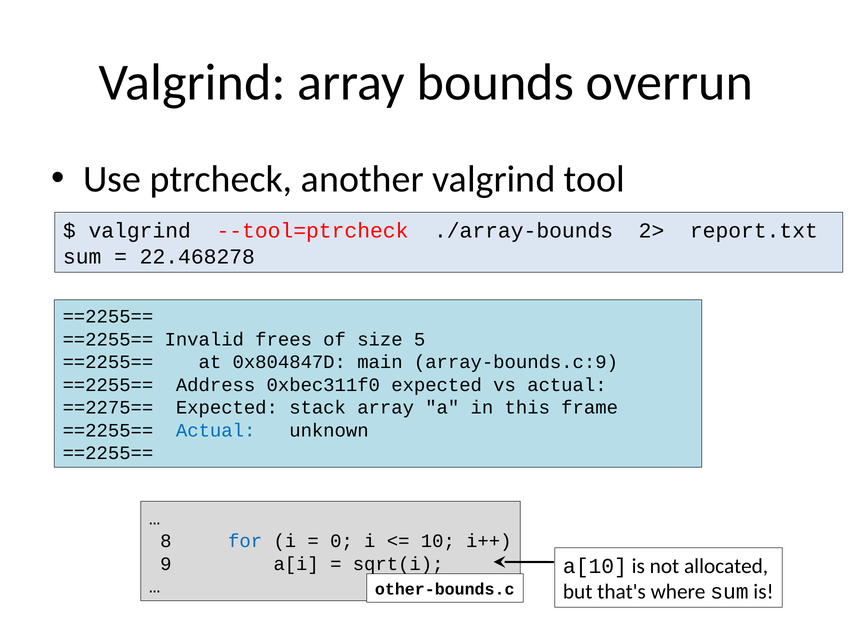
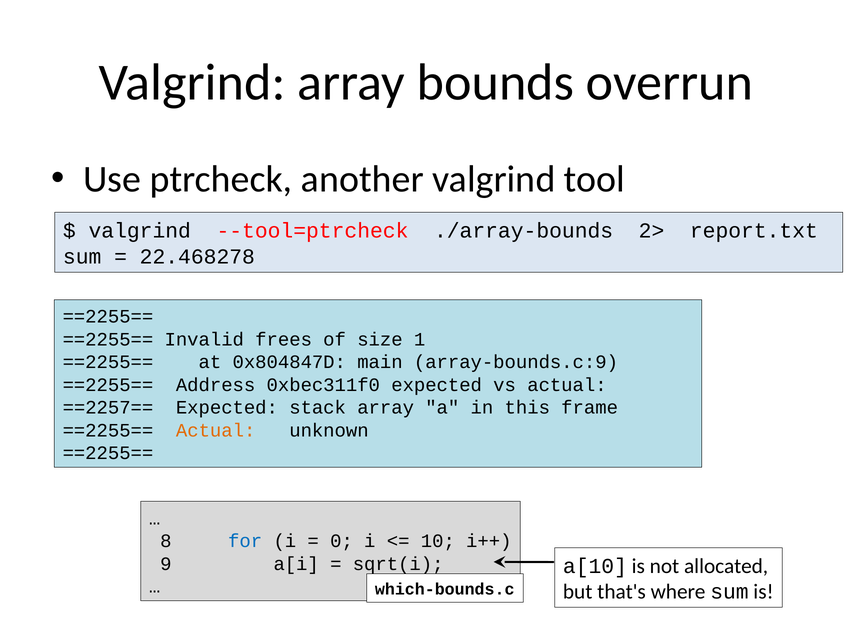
5: 5 -> 1 (420, 339)
==2275==: ==2275== -> ==2257== (108, 408)
Actual colour: blue -> orange (216, 430)
other-bounds.c: other-bounds.c -> which-bounds.c (445, 589)
